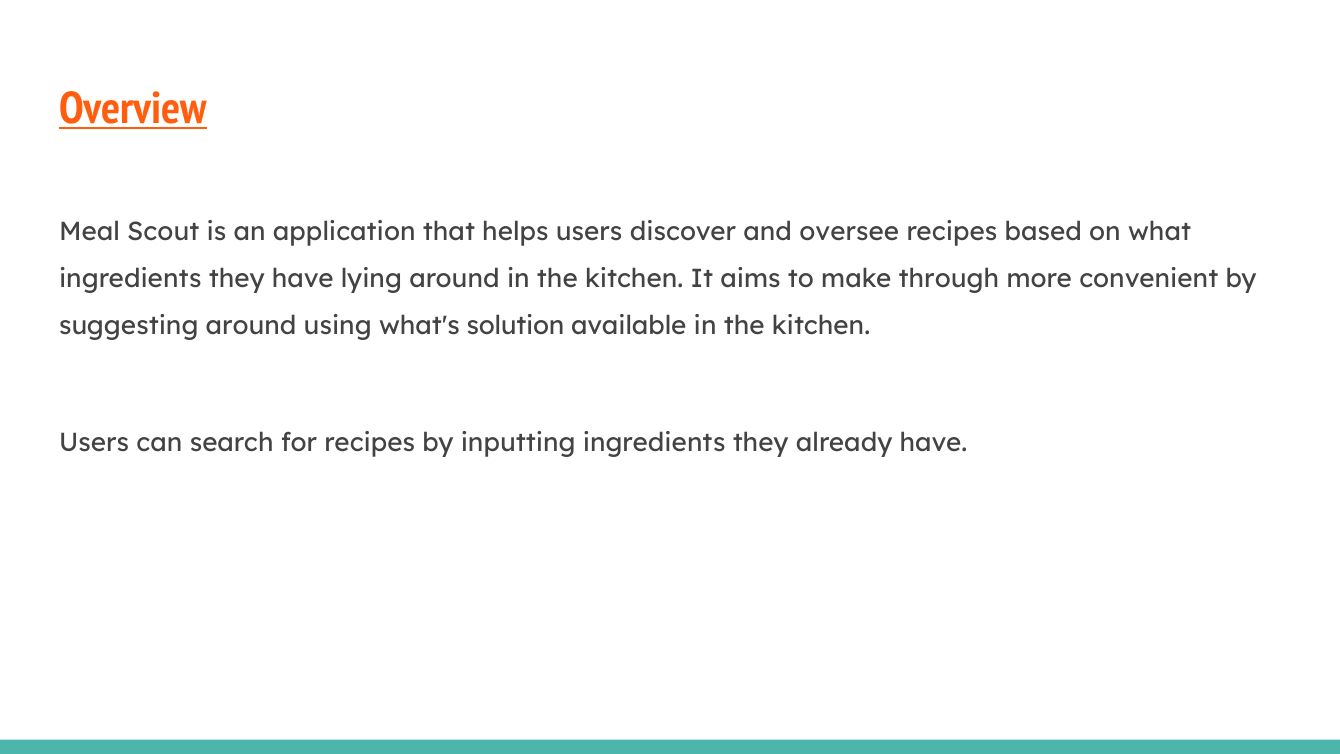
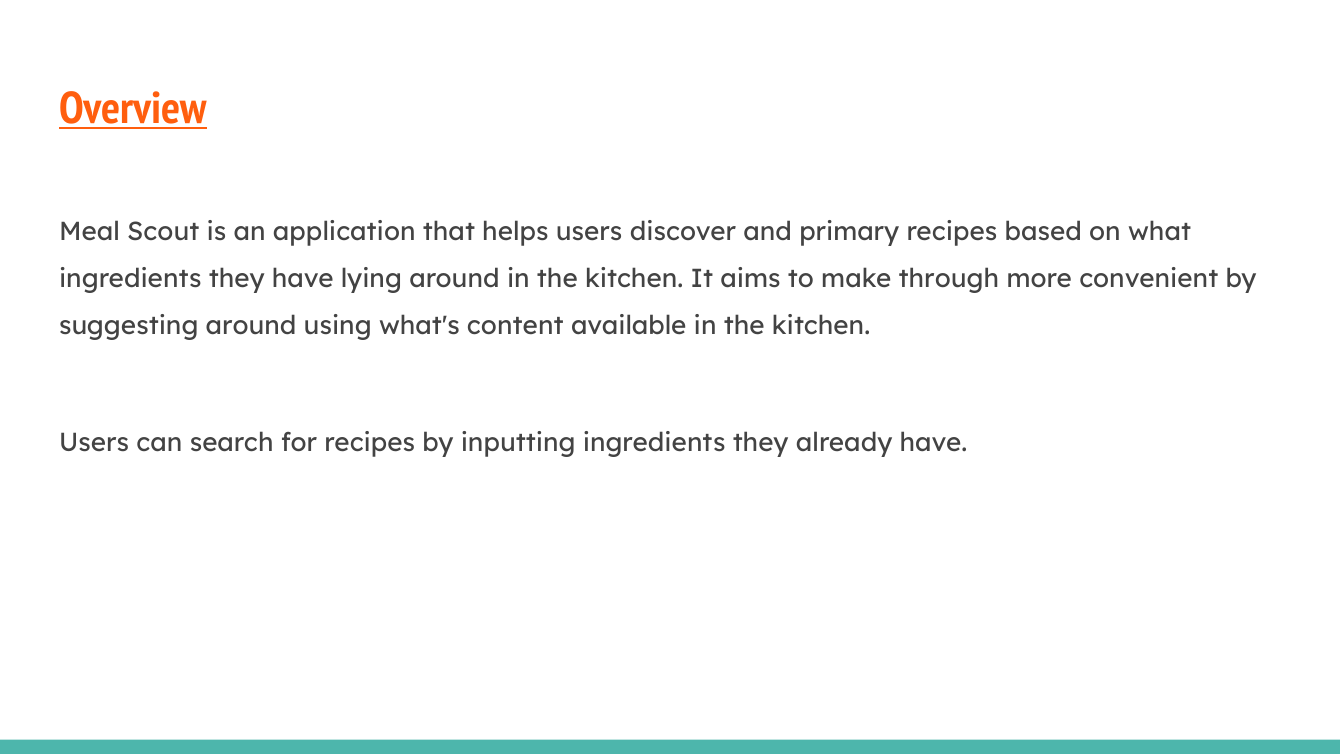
oversee: oversee -> primary (849, 232)
solution: solution -> content (515, 326)
